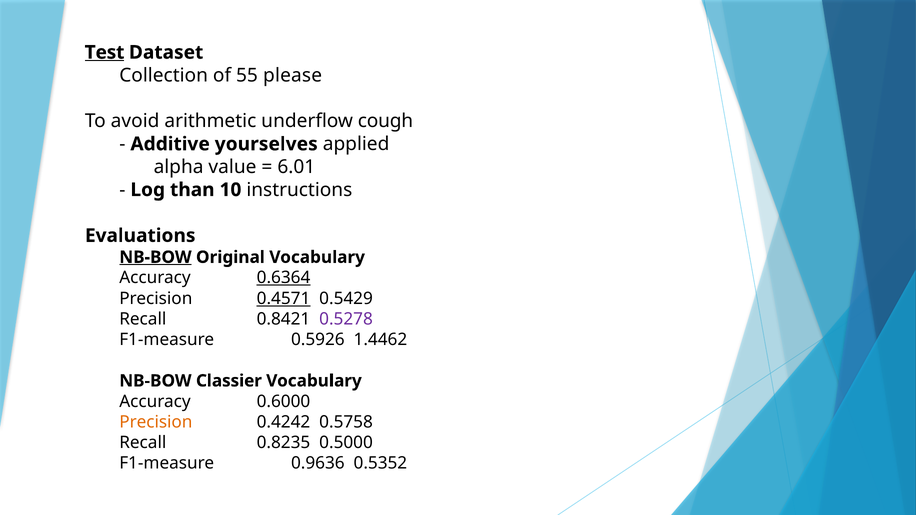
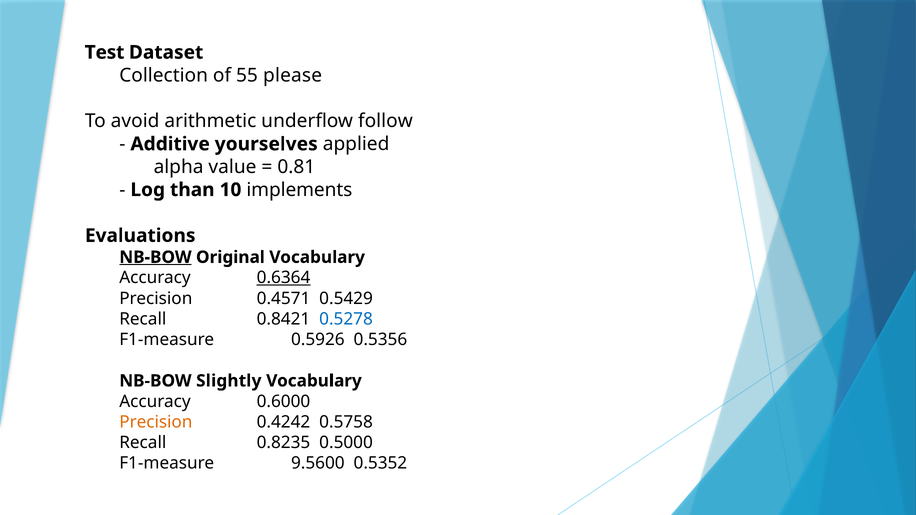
Test underline: present -> none (105, 52)
cough: cough -> follow (385, 121)
6.01: 6.01 -> 0.81 (296, 167)
instructions: instructions -> implements (299, 190)
0.4571 underline: present -> none (284, 299)
0.5278 colour: purple -> blue (346, 319)
1.4462: 1.4462 -> 0.5356 (380, 340)
Classier: Classier -> Slightly (229, 381)
0.9636: 0.9636 -> 9.5600 (318, 463)
